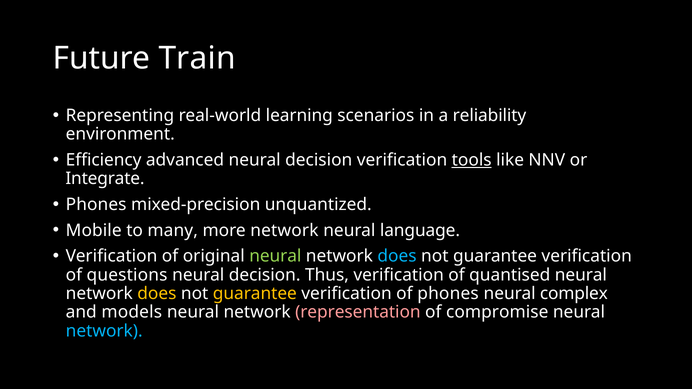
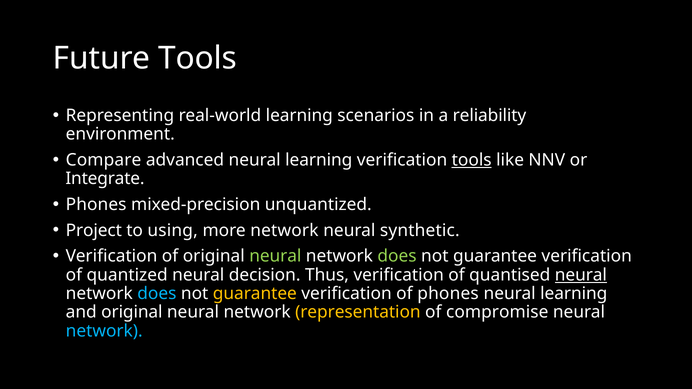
Future Train: Train -> Tools (198, 58)
Efficiency: Efficiency -> Compare (104, 160)
advanced neural decision: decision -> learning (319, 160)
Mobile: Mobile -> Project (94, 230)
many: many -> using (173, 230)
language: language -> synthetic (420, 230)
does colour: light blue -> light green (397, 256)
questions: questions -> quantized (127, 275)
neural underline: none -> present (581, 275)
does colour: yellow -> light blue (157, 294)
complex: complex -> learning (574, 294)
and models: models -> original (132, 312)
representation colour: pink -> yellow (358, 312)
